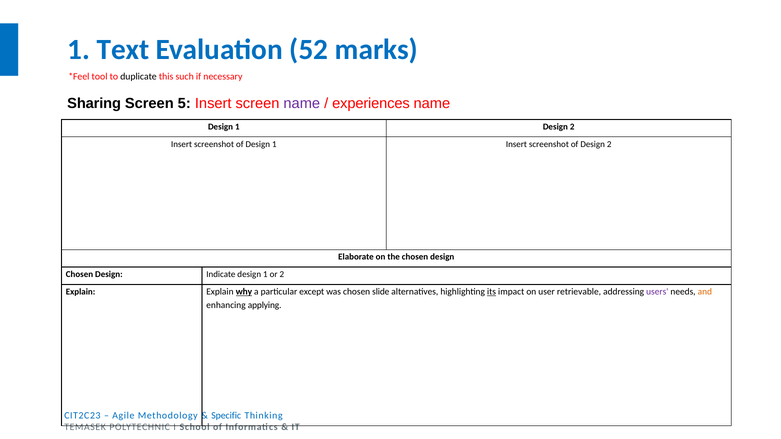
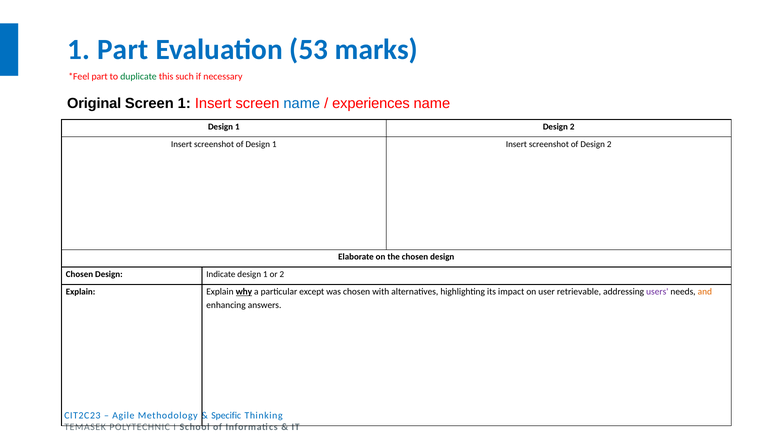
1 Text: Text -> Part (123, 49)
52: 52 -> 53 (309, 49)
tool: tool -> part (100, 76)
duplicate colour: black -> green (138, 76)
Sharing: Sharing -> Original (94, 103)
Screen 5: 5 -> 1 (184, 103)
name colour: purple -> blue (302, 103)
slide: slide -> with (381, 292)
its underline: present -> none (492, 292)
applying: applying -> answers (265, 305)
